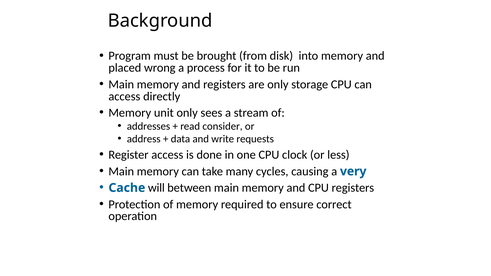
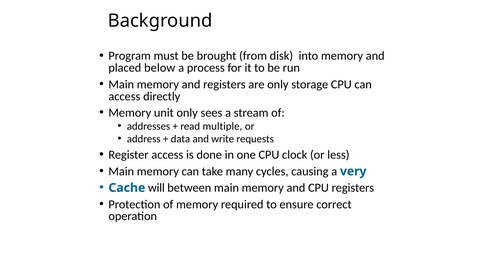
wrong: wrong -> below (160, 68)
consider: consider -> multiple (222, 126)
